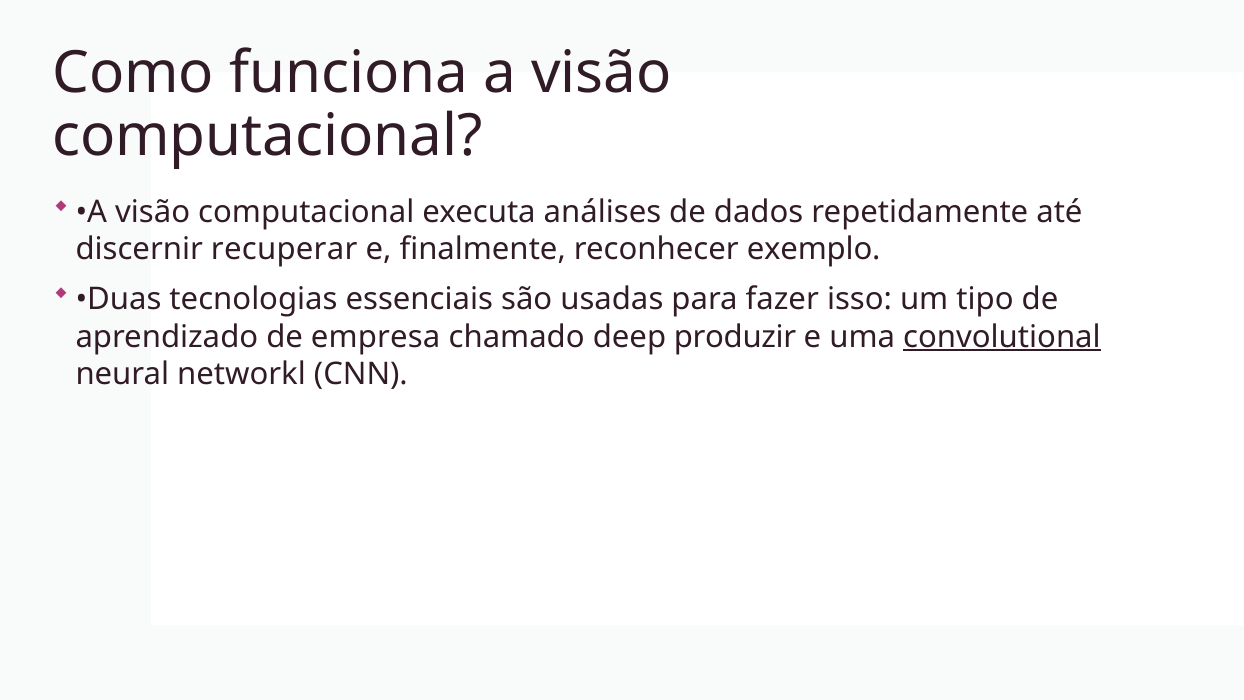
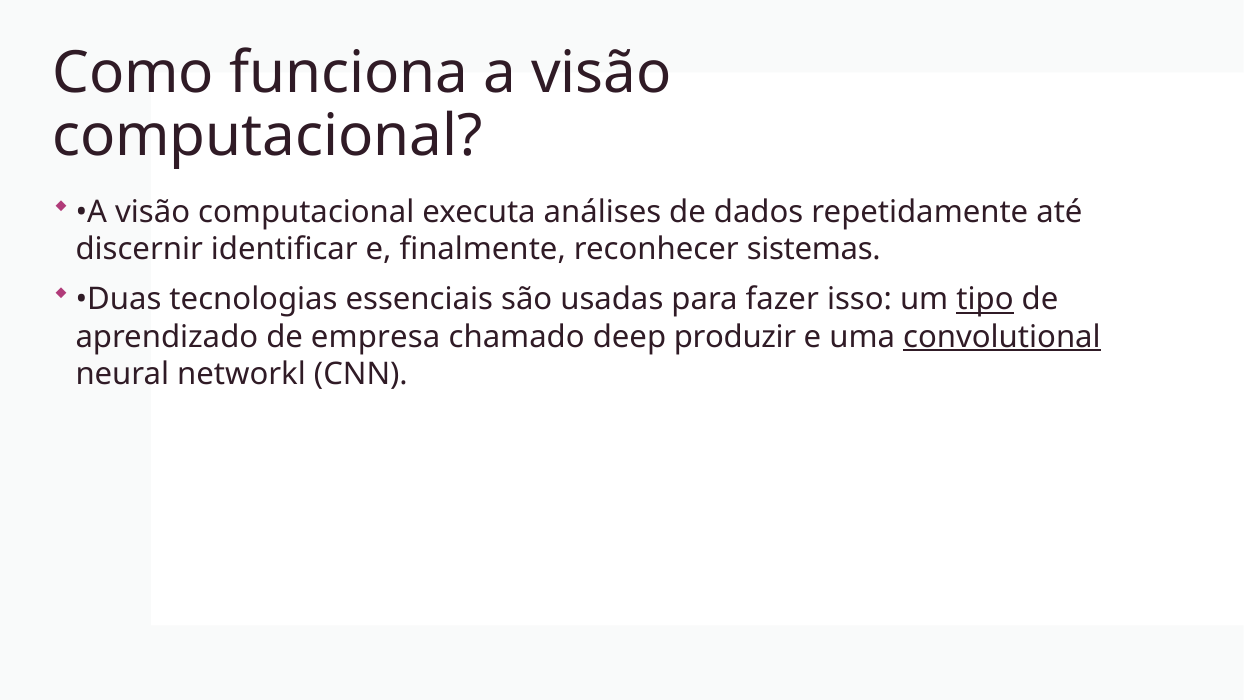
recuperar: recuperar -> identificar (284, 249)
exemplo: exemplo -> sistemas (814, 249)
tipo underline: none -> present (985, 299)
